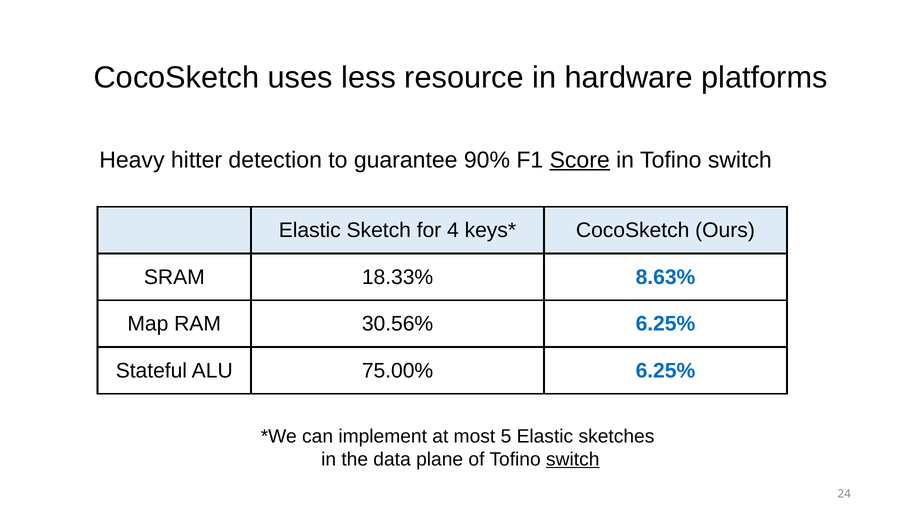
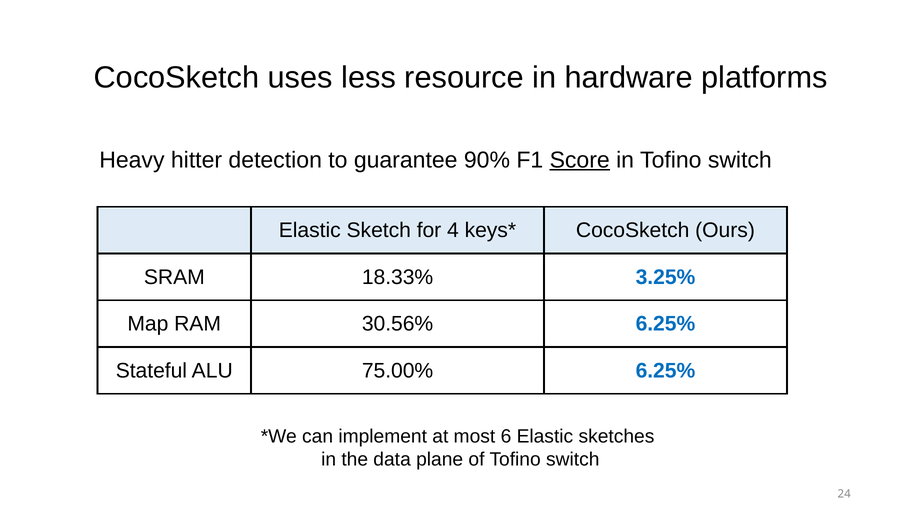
8.63%: 8.63% -> 3.25% (666, 277)
5: 5 -> 6 (506, 436)
switch underline: present -> none (573, 459)
